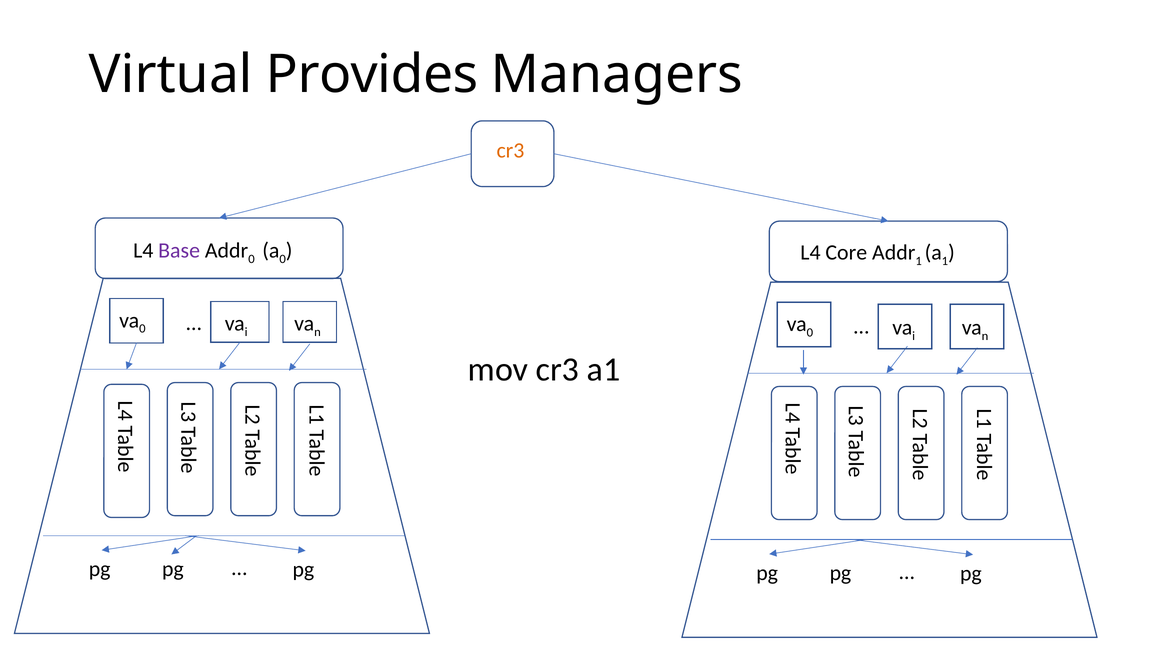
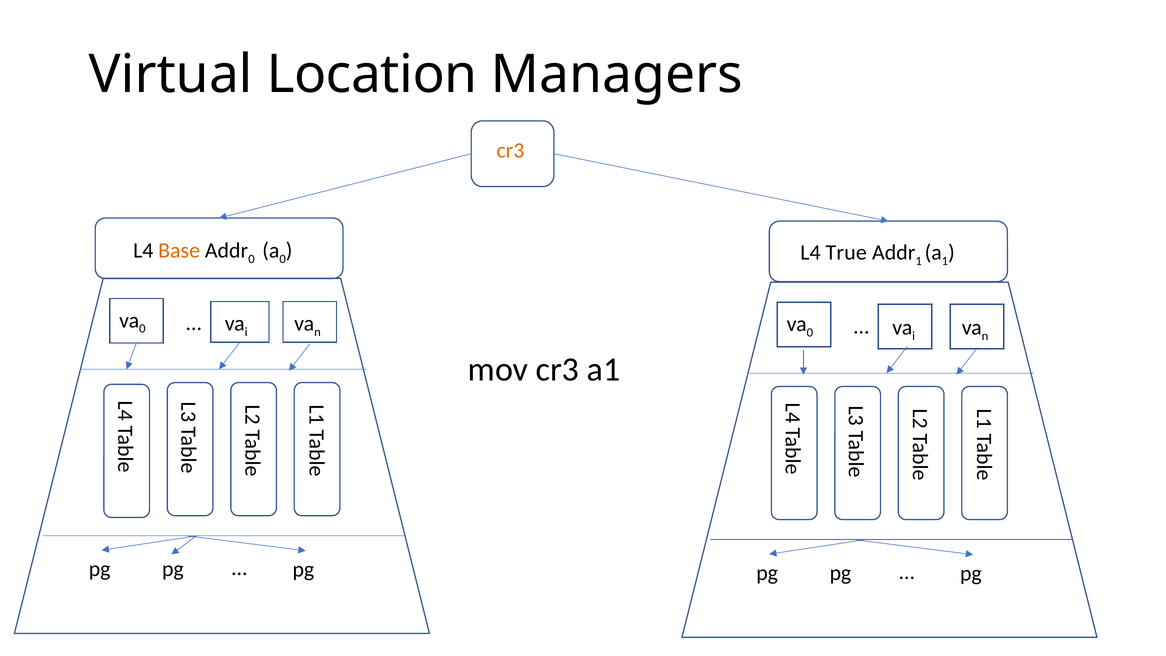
Provides: Provides -> Location (372, 75)
Base colour: purple -> orange (179, 250)
Core: Core -> True (846, 252)
